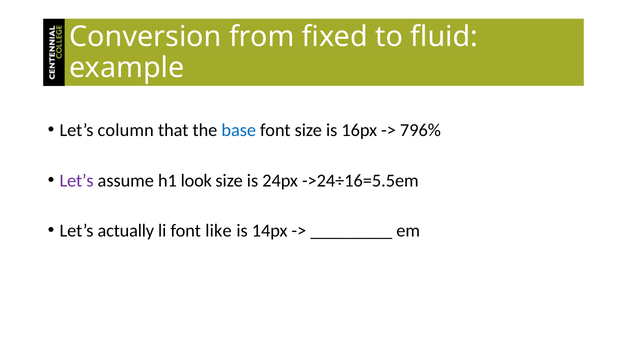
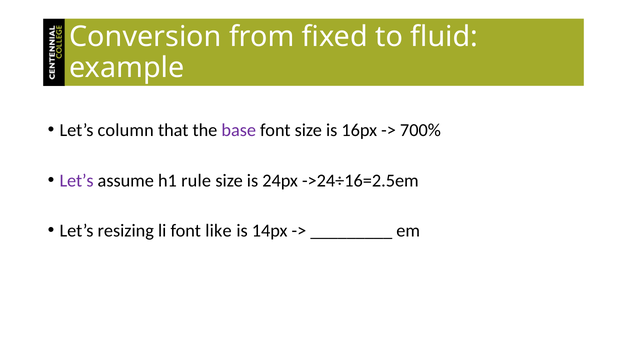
base colour: blue -> purple (239, 130)
796%: 796% -> 700% (420, 130)
look: look -> rule (196, 181)
->24÷16=5.5em: ->24÷16=5.5em -> ->24÷16=2.5em (360, 181)
actually: actually -> resizing (126, 231)
